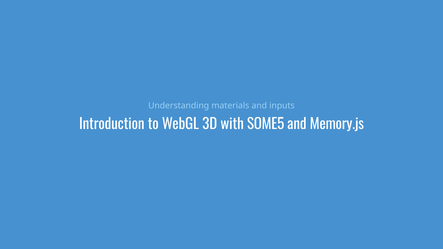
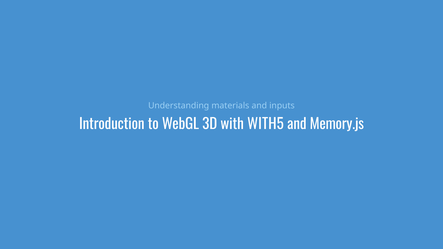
SOME5: SOME5 -> WITH5 (266, 125)
